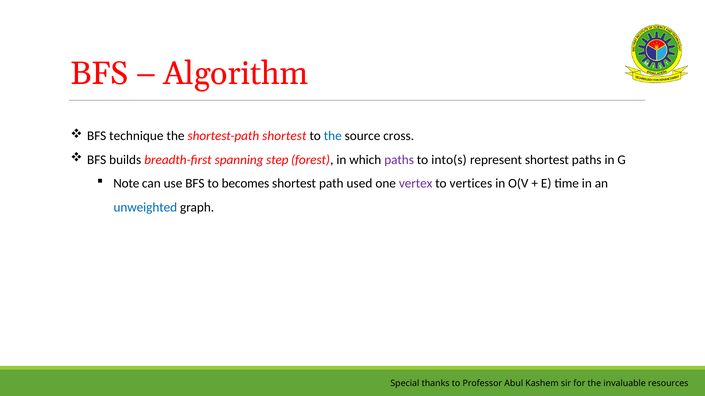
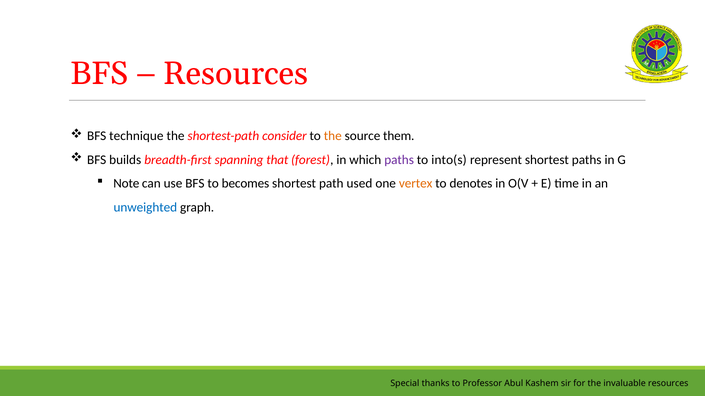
Algorithm: Algorithm -> Resources (236, 74)
shortest-path shortest: shortest -> consider (284, 136)
the colour: blue -> orange (333, 136)
cross: cross -> them (399, 136)
step: step -> that (277, 160)
vertex colour: purple -> orange (416, 184)
vertices: vertices -> denotes (471, 184)
